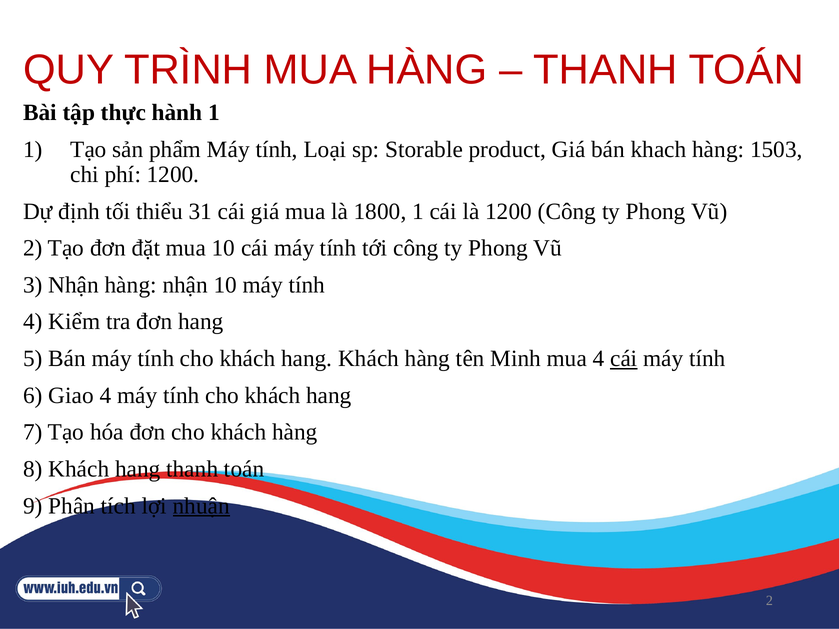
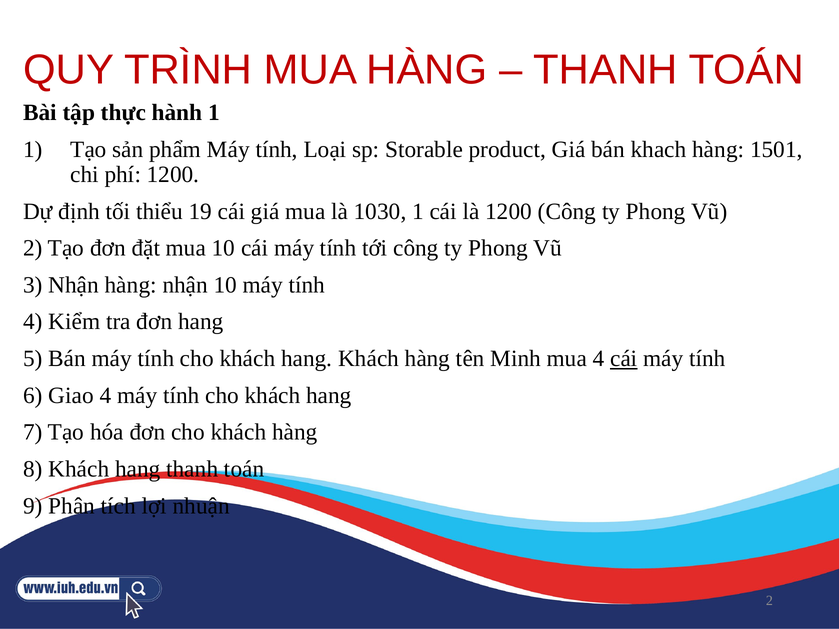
1503: 1503 -> 1501 (776, 149)
31: 31 -> 19 (200, 211)
1800: 1800 -> 1030 (380, 211)
nhuận underline: present -> none (201, 506)
